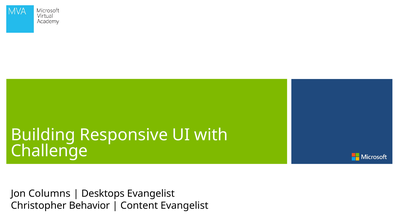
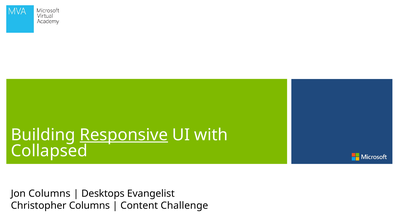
Responsive underline: none -> present (124, 135)
Challenge: Challenge -> Collapsed (49, 151)
Christopher Behavior: Behavior -> Columns (89, 206)
Content Evangelist: Evangelist -> Challenge (184, 206)
